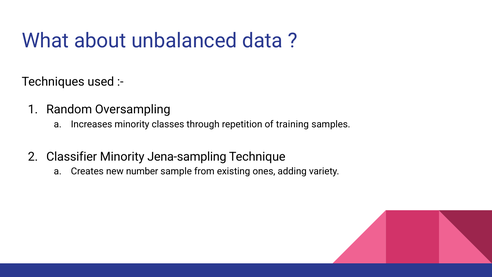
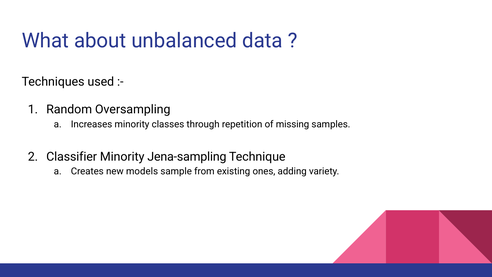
training: training -> missing (293, 124)
number: number -> models (142, 171)
